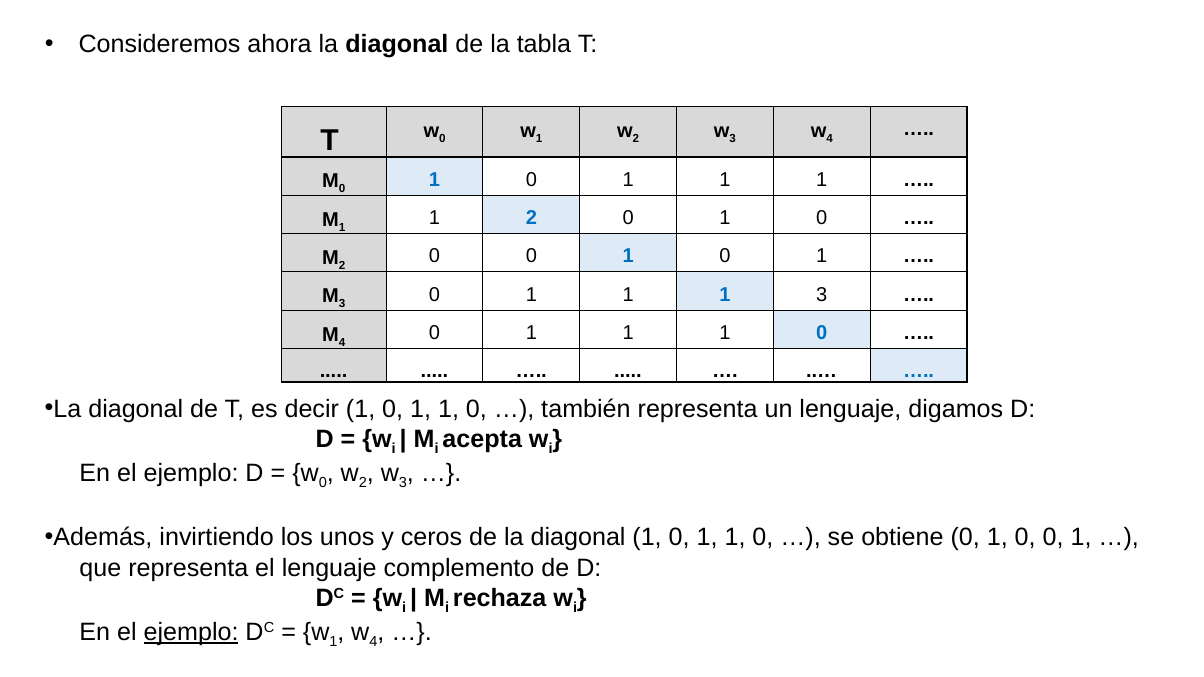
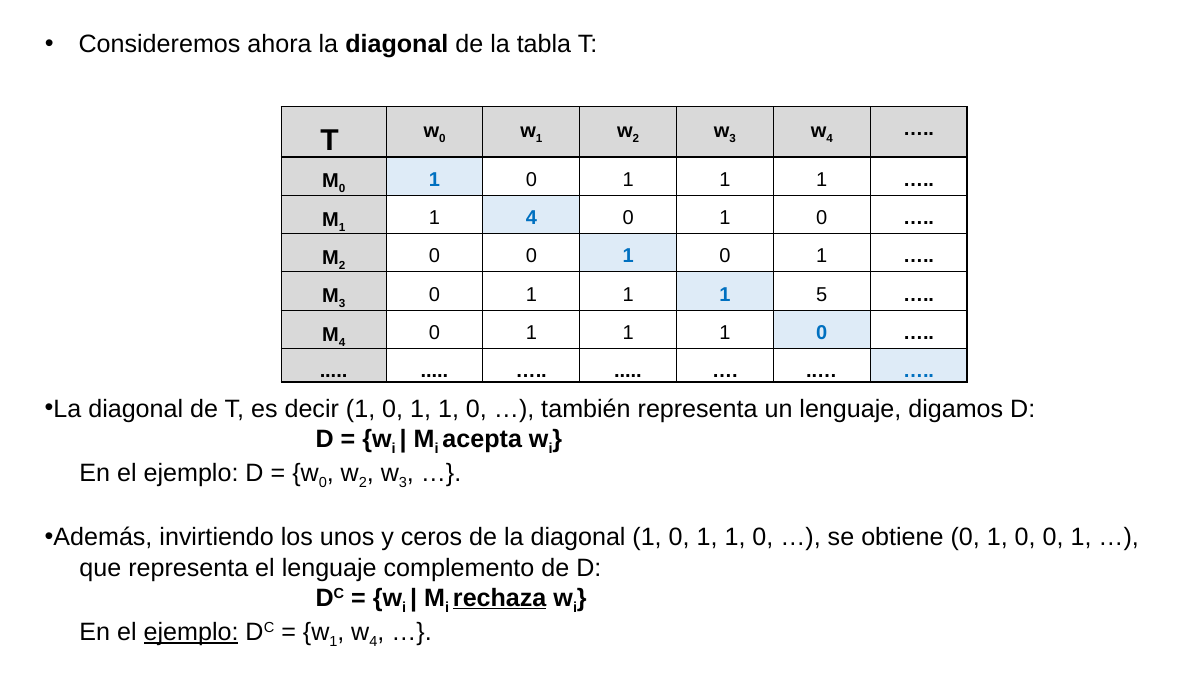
1 2: 2 -> 4 (531, 218)
1 3: 3 -> 5 (822, 295)
rechaza underline: none -> present (500, 598)
